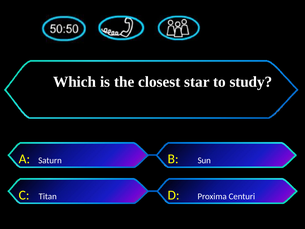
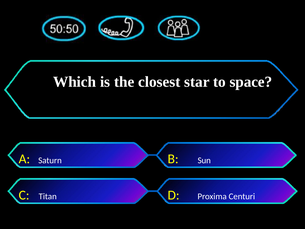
study: study -> space (251, 82)
